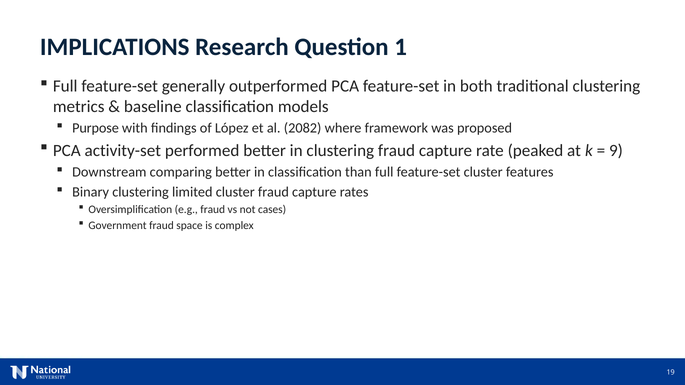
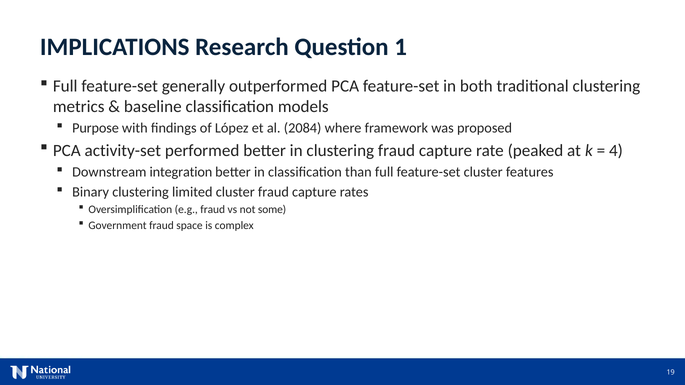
2082: 2082 -> 2084 (303, 128)
9: 9 -> 4 (616, 151)
comparing: comparing -> integration (181, 172)
cases: cases -> some (272, 210)
